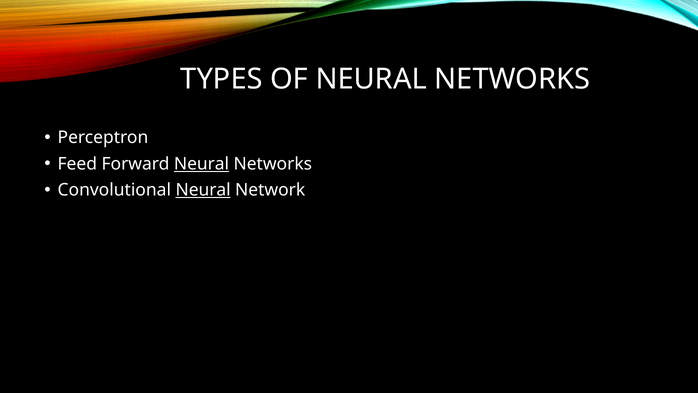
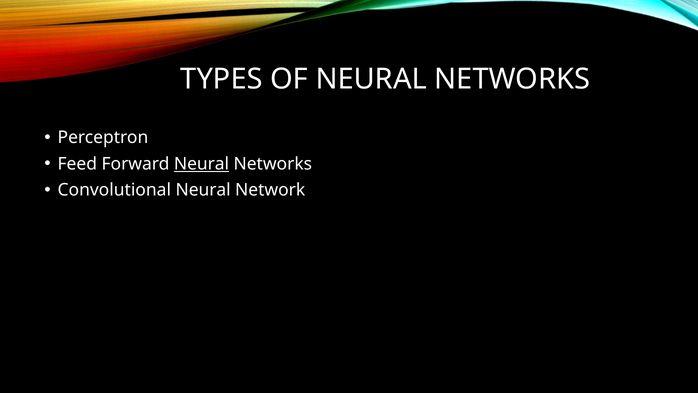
Neural underline: present -> none (203, 190)
